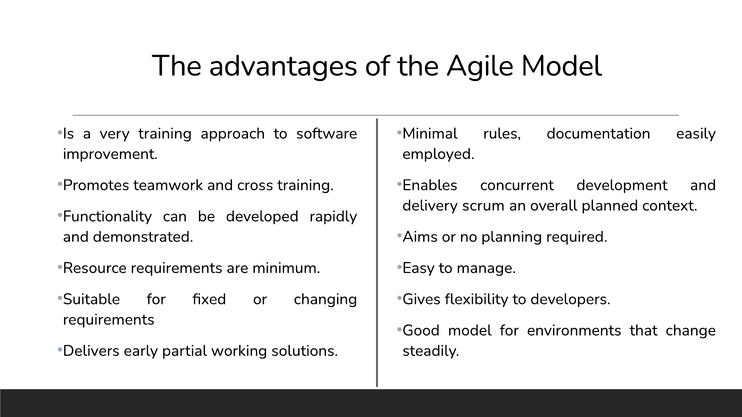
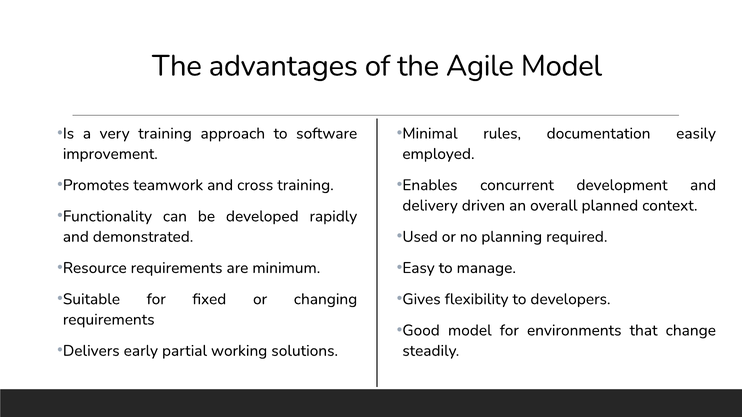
scrum: scrum -> driven (483, 206)
Aims: Aims -> Used (420, 237)
